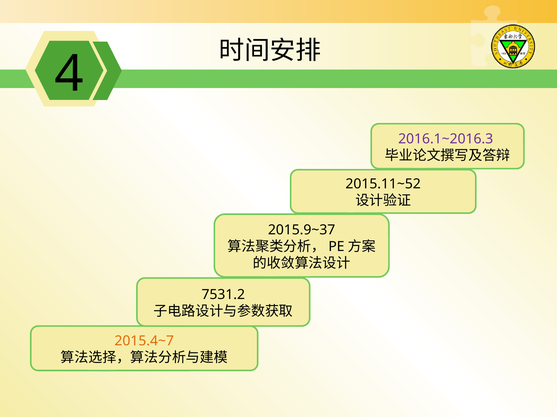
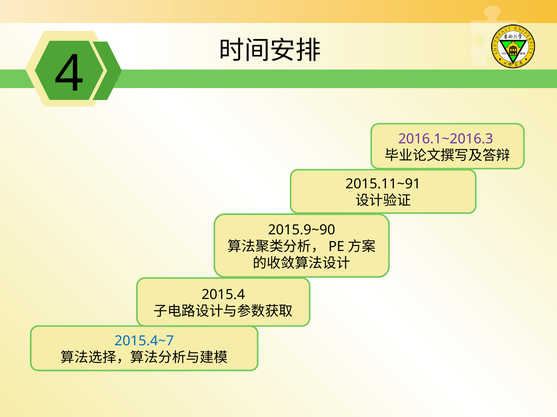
2015.11~52: 2015.11~52 -> 2015.11~91 (383, 184)
2015.9~37: 2015.9~37 -> 2015.9~90 (302, 230)
7531.2: 7531.2 -> 2015.4 (223, 295)
2015.4~7 colour: orange -> blue (144, 341)
